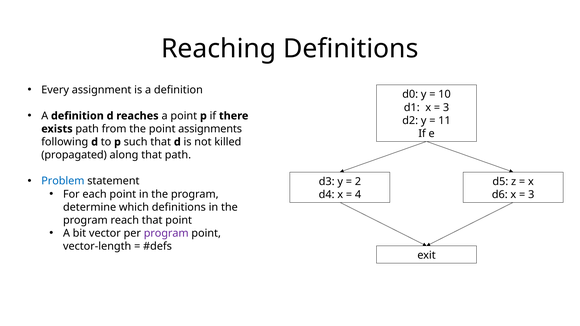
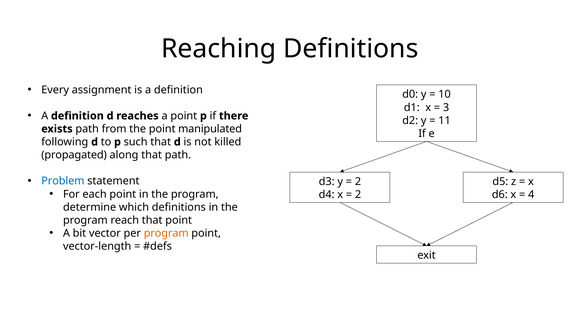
assignments: assignments -> manipulated (210, 129)
4: 4 -> 2 (358, 195)
3: 3 -> 4 (531, 195)
program colour: purple -> orange (166, 233)
